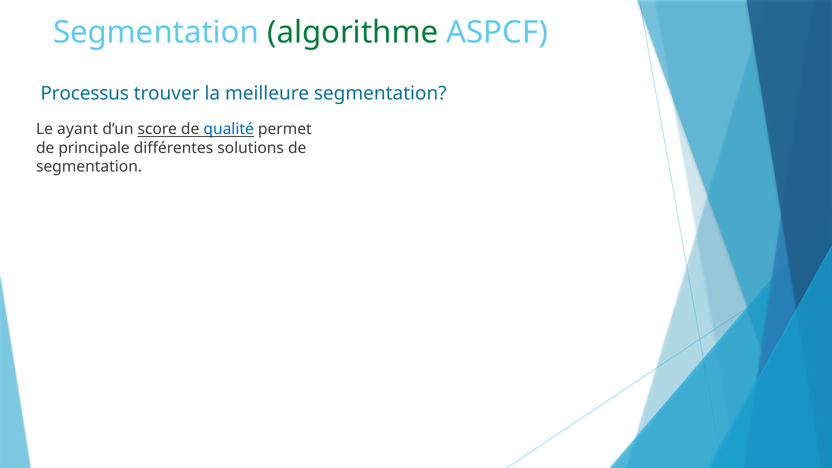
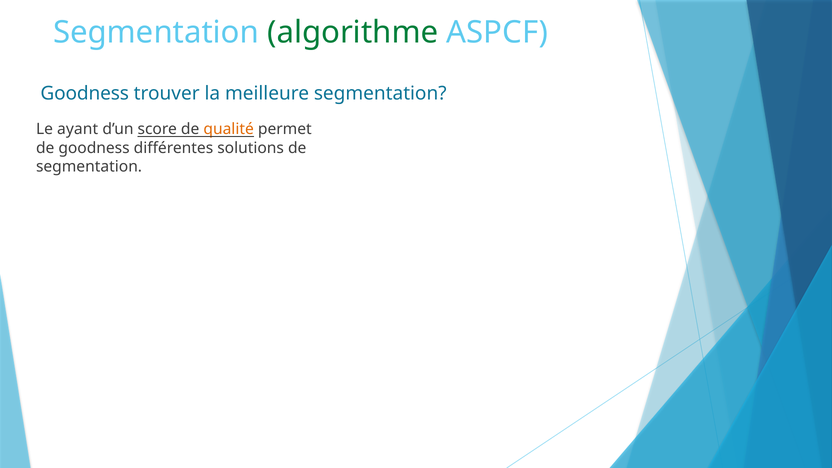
Processus: Processus -> Goodness (85, 93)
qualité colour: blue -> orange (229, 129)
de principale: principale -> goodness (94, 148)
